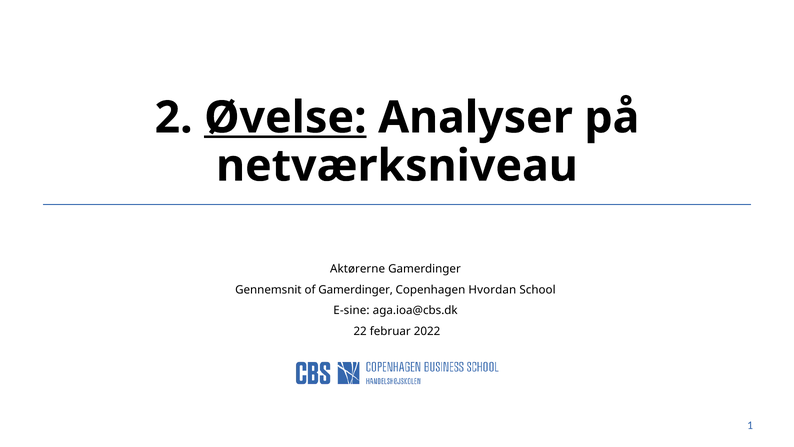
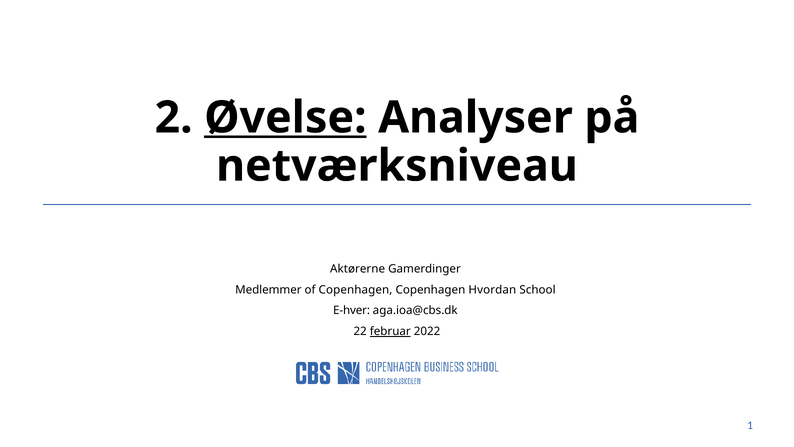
Gennemsnit: Gennemsnit -> Medlemmer (268, 290)
of Gamerdinger: Gamerdinger -> Copenhagen (356, 290)
E-sine: E-sine -> E-hver (352, 310)
februar underline: none -> present (390, 331)
